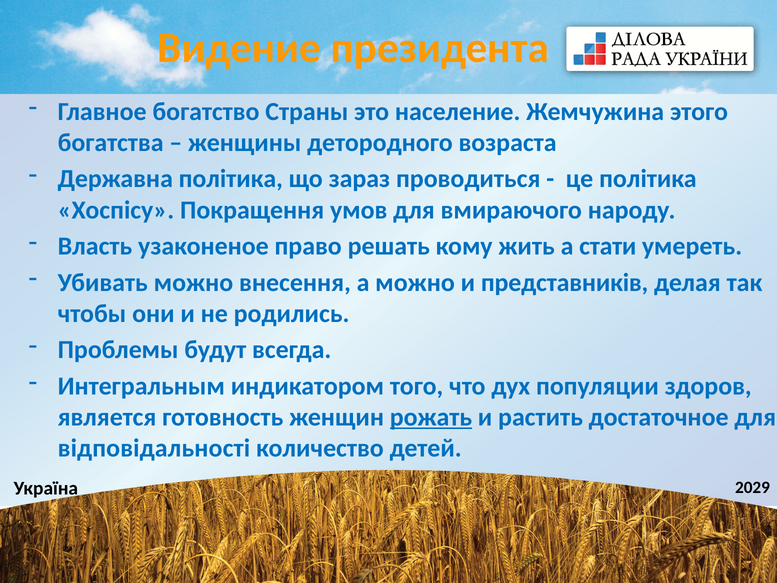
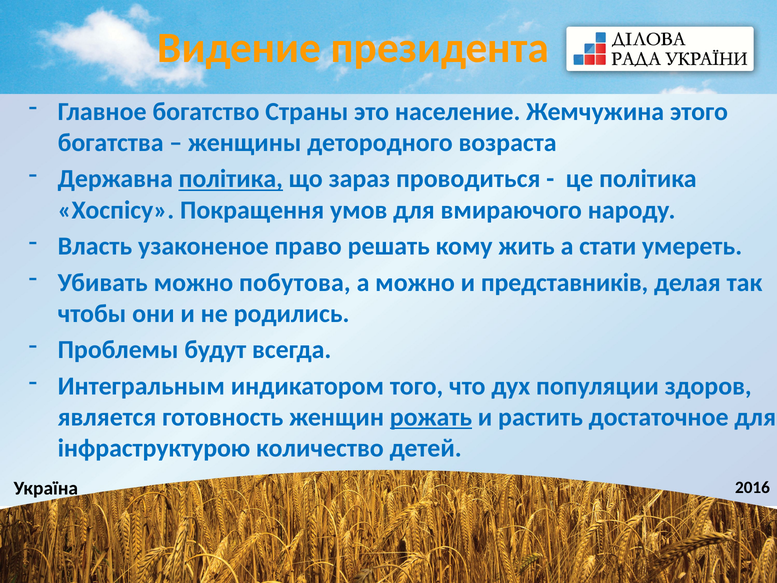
політика underline: none -> present (231, 179)
внесення: внесення -> побутова (295, 282)
відповідальності: відповідальності -> інфраструктурою (154, 448)
2029: 2029 -> 2016 (752, 487)
